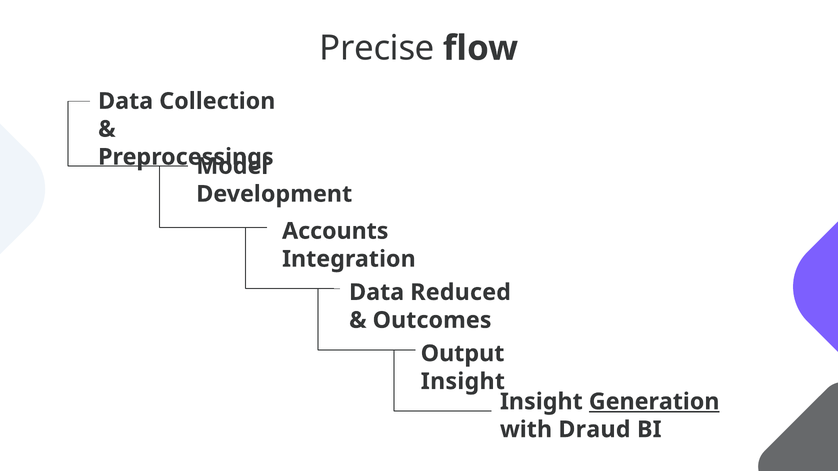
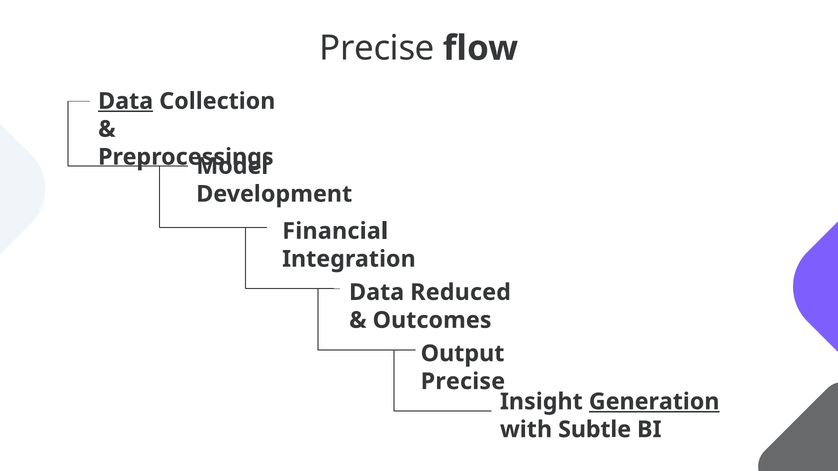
Data underline: none -> present (126, 101)
Accounts: Accounts -> Financial (335, 231)
Insight: Insight -> Precise (463, 382)
Draud: Draud -> Subtle (595, 430)
